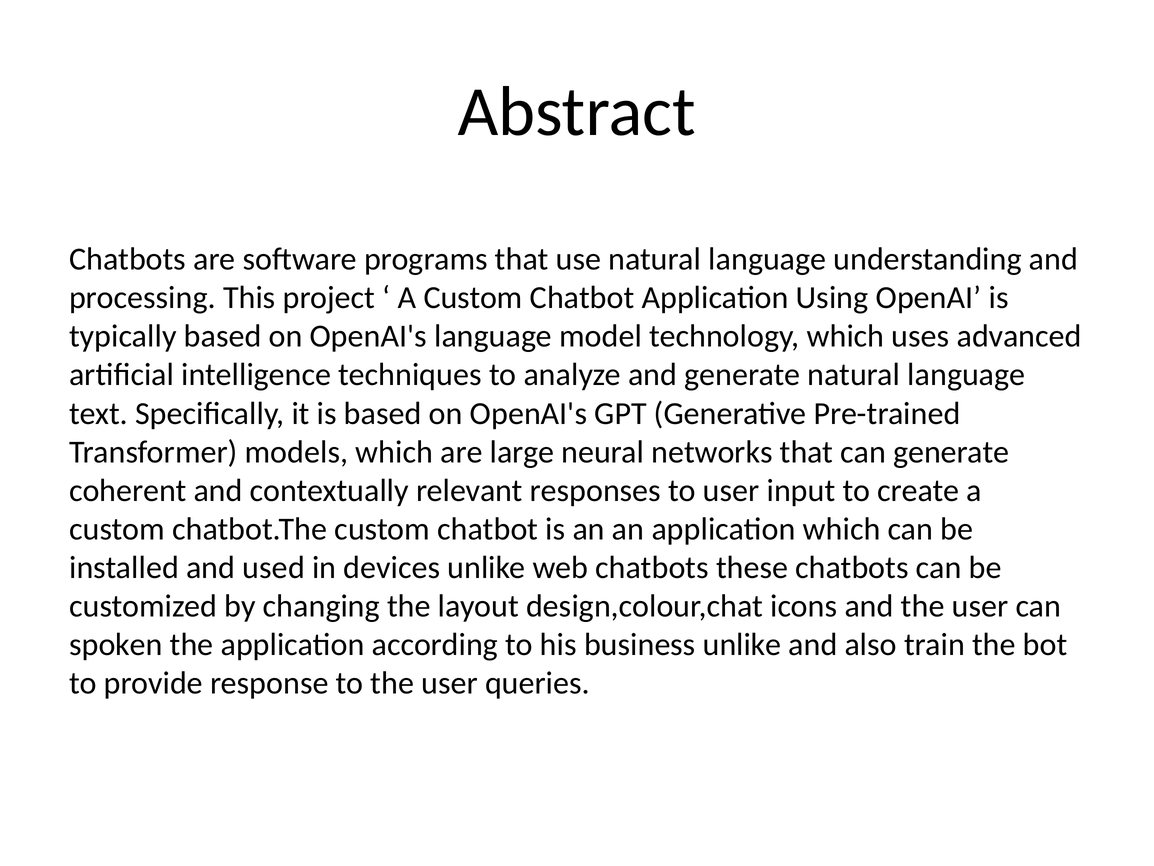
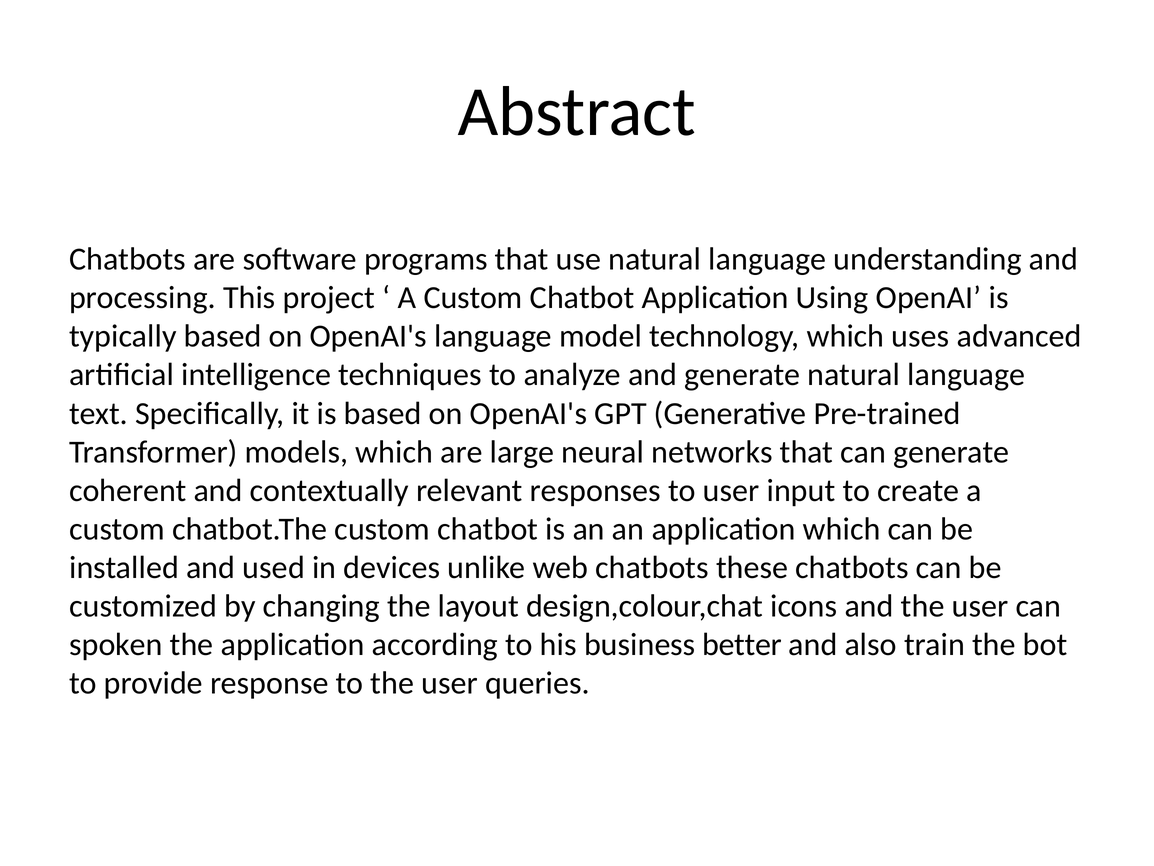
business unlike: unlike -> better (742, 644)
